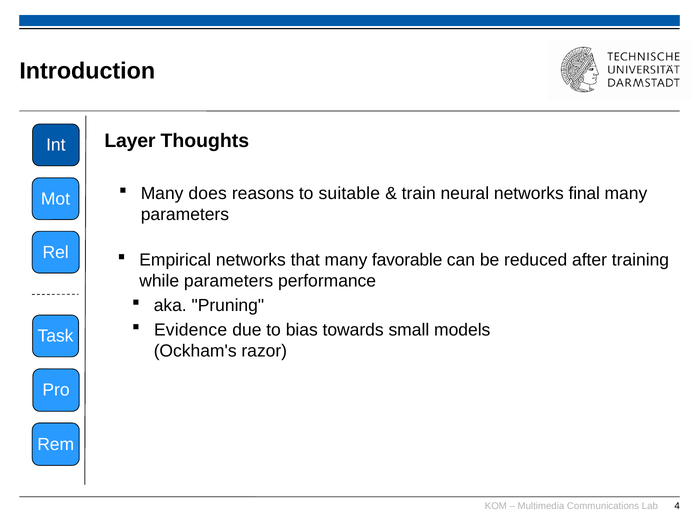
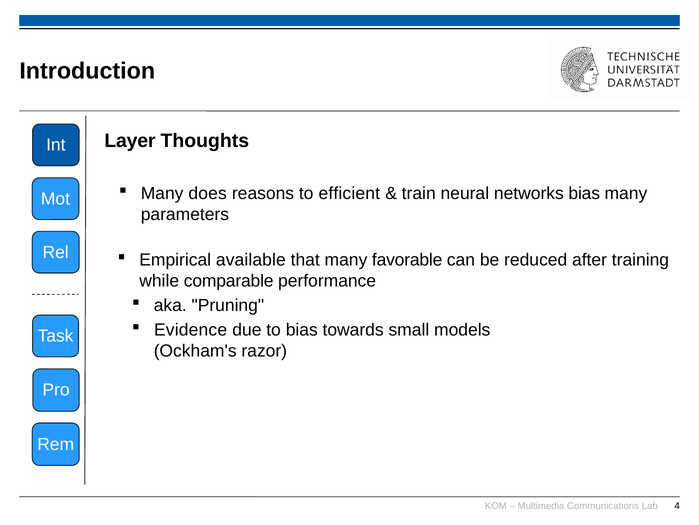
suitable: suitable -> efficient (349, 193)
networks final: final -> bias (584, 193)
Empirical networks: networks -> available (251, 260)
while parameters: parameters -> comparable (229, 281)
